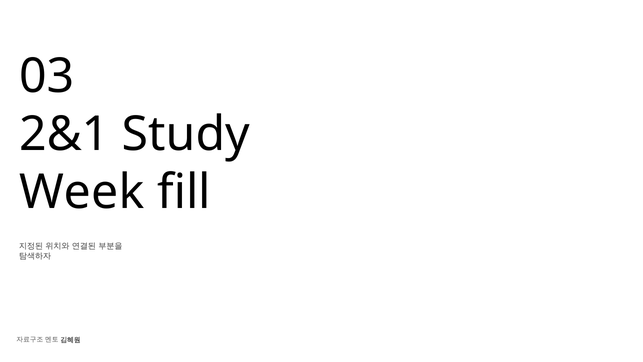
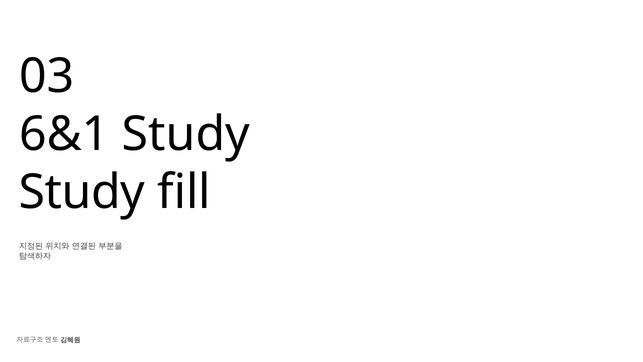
2&1: 2&1 -> 6&1 (64, 134)
Week: Week -> Study (82, 192)
